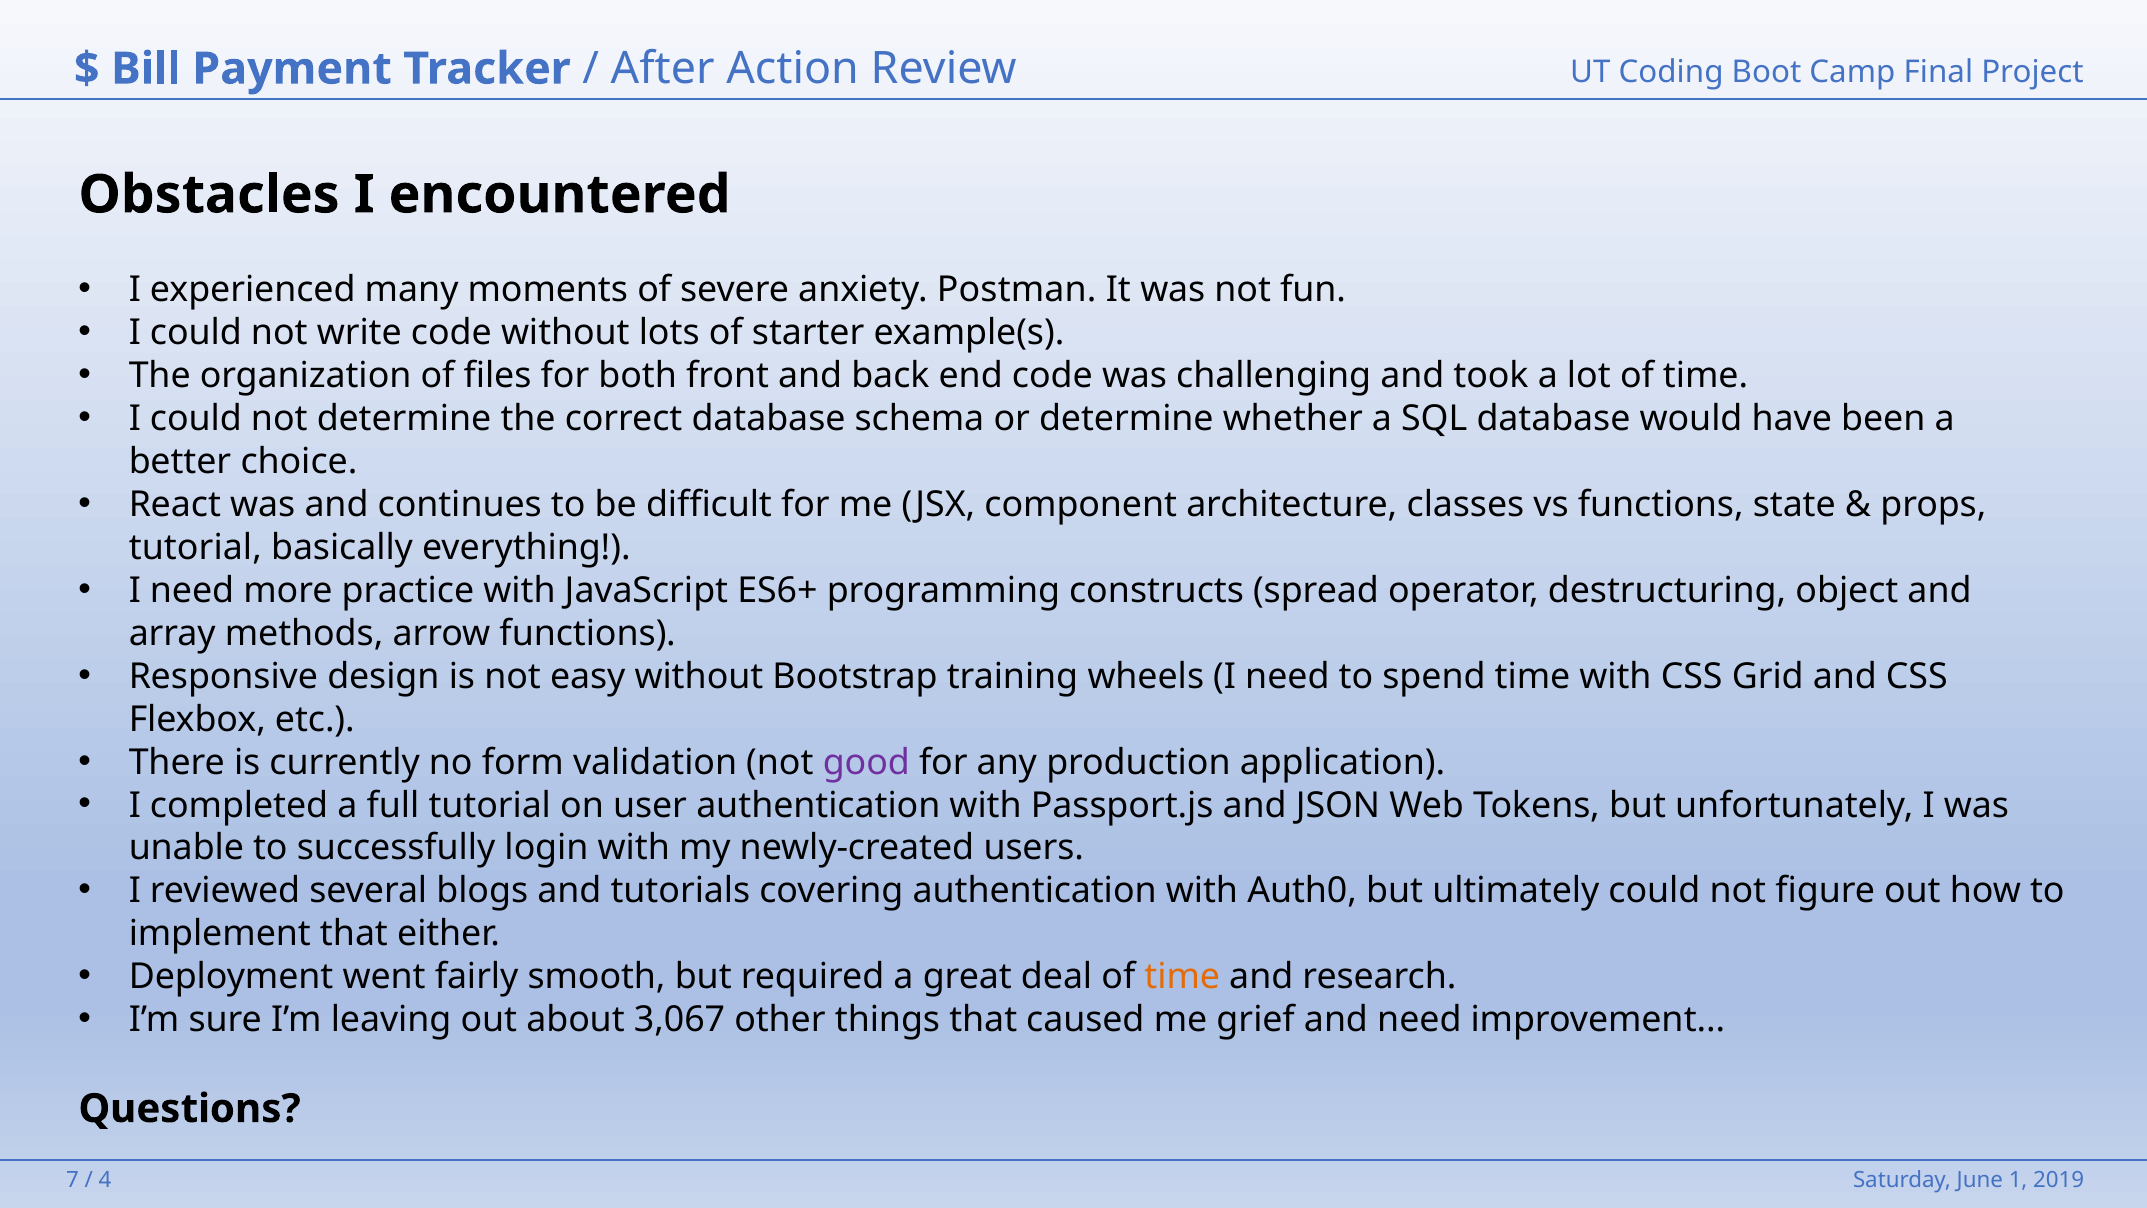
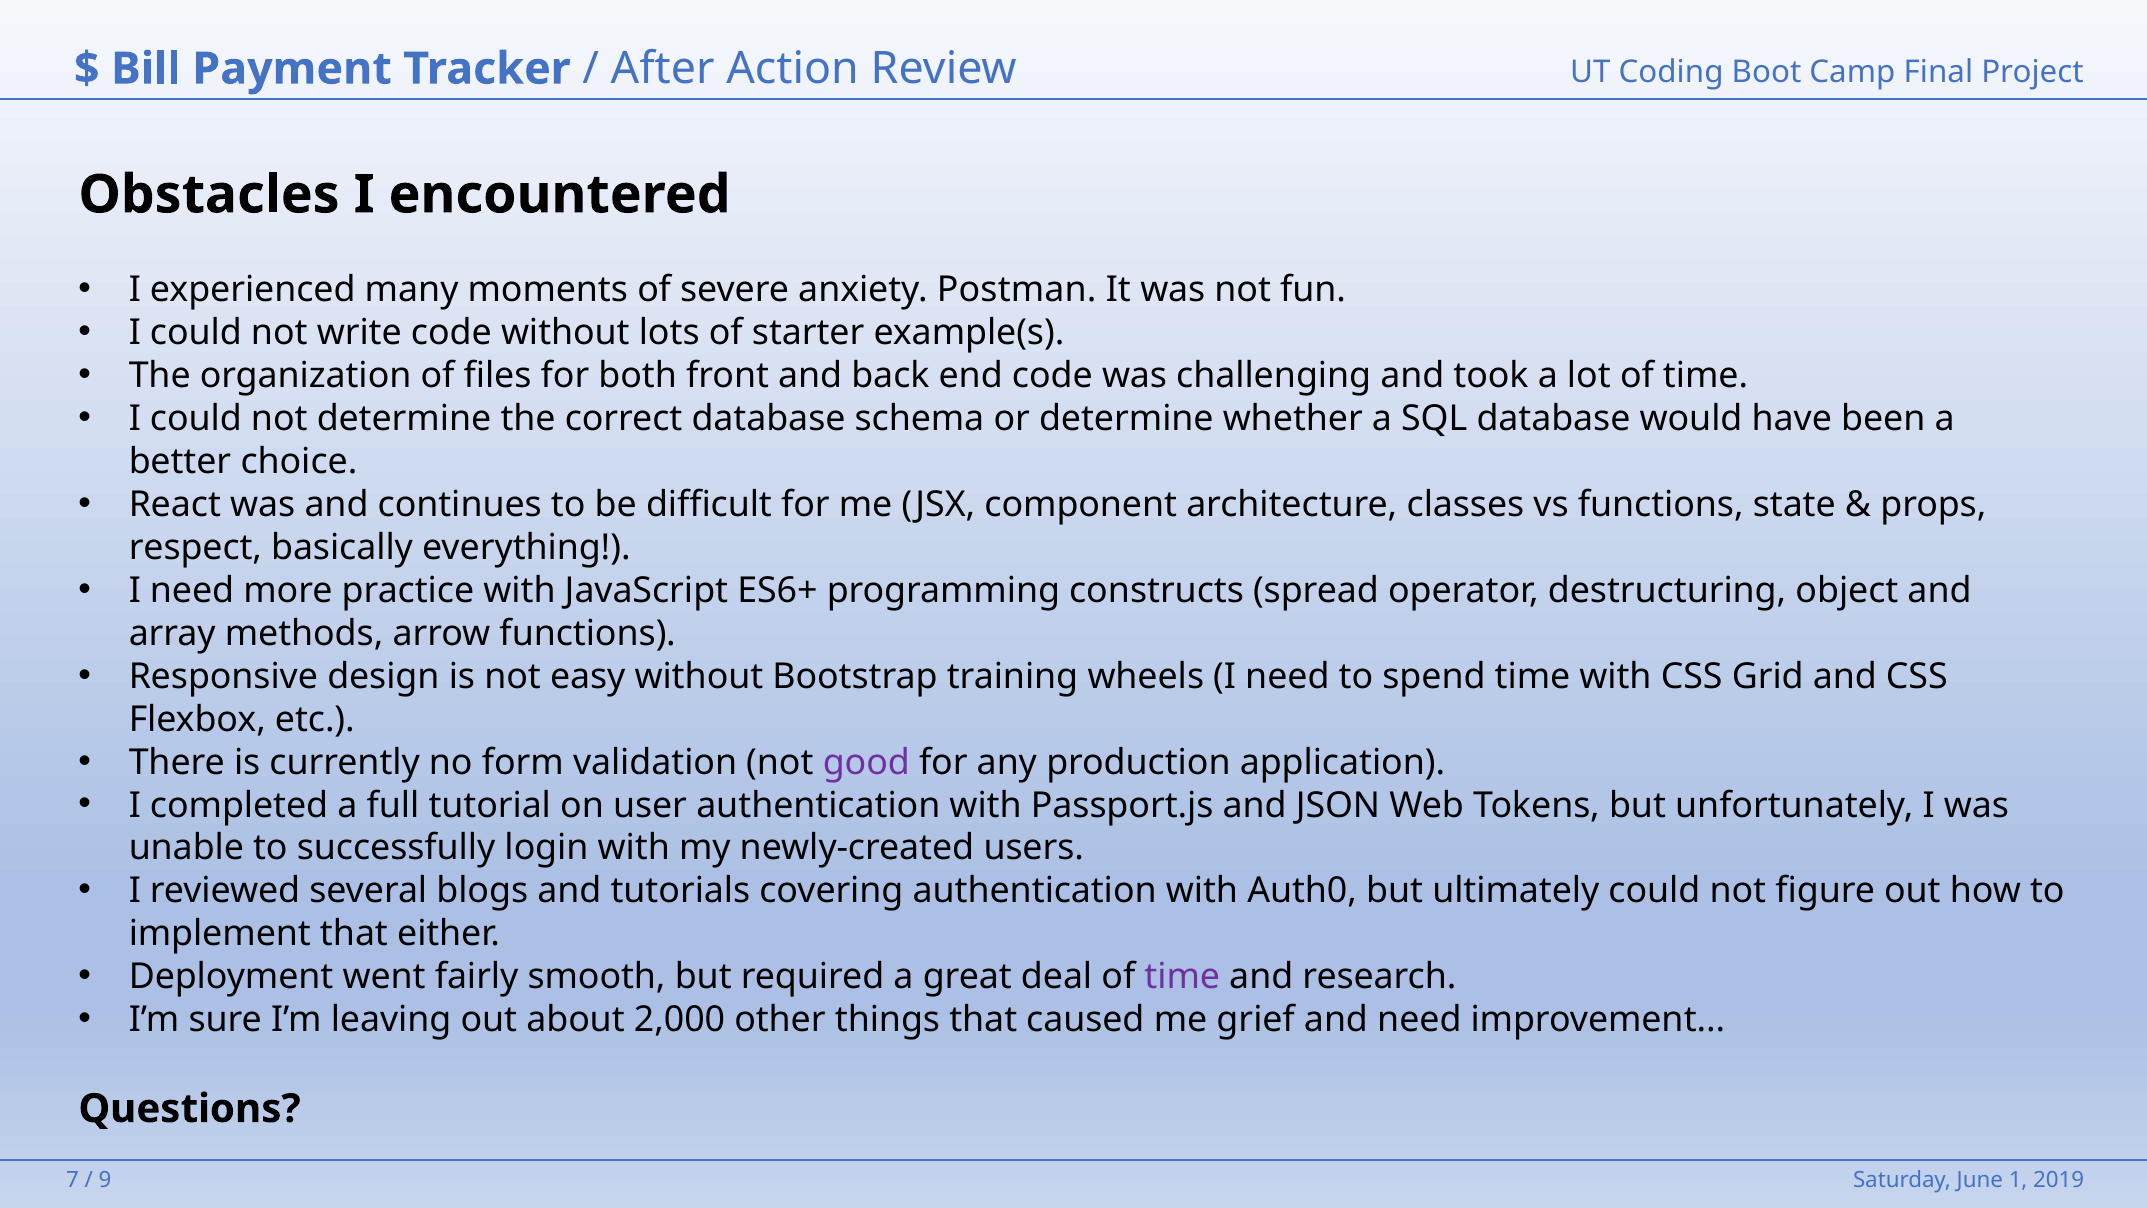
tutorial: tutorial -> respect (195, 548)
time colour: orange -> purple (1182, 977)
3,067: 3,067 -> 2,000 (680, 1020)
4: 4 -> 9 (105, 1180)
